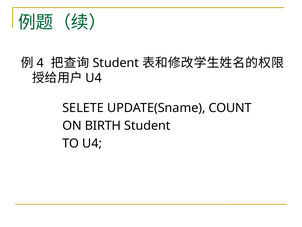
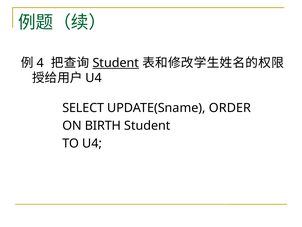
Student underline: none -> present (116, 63)
SELETE: SELETE -> SELECT (83, 108)
COUNT: COUNT -> ORDER (230, 108)
